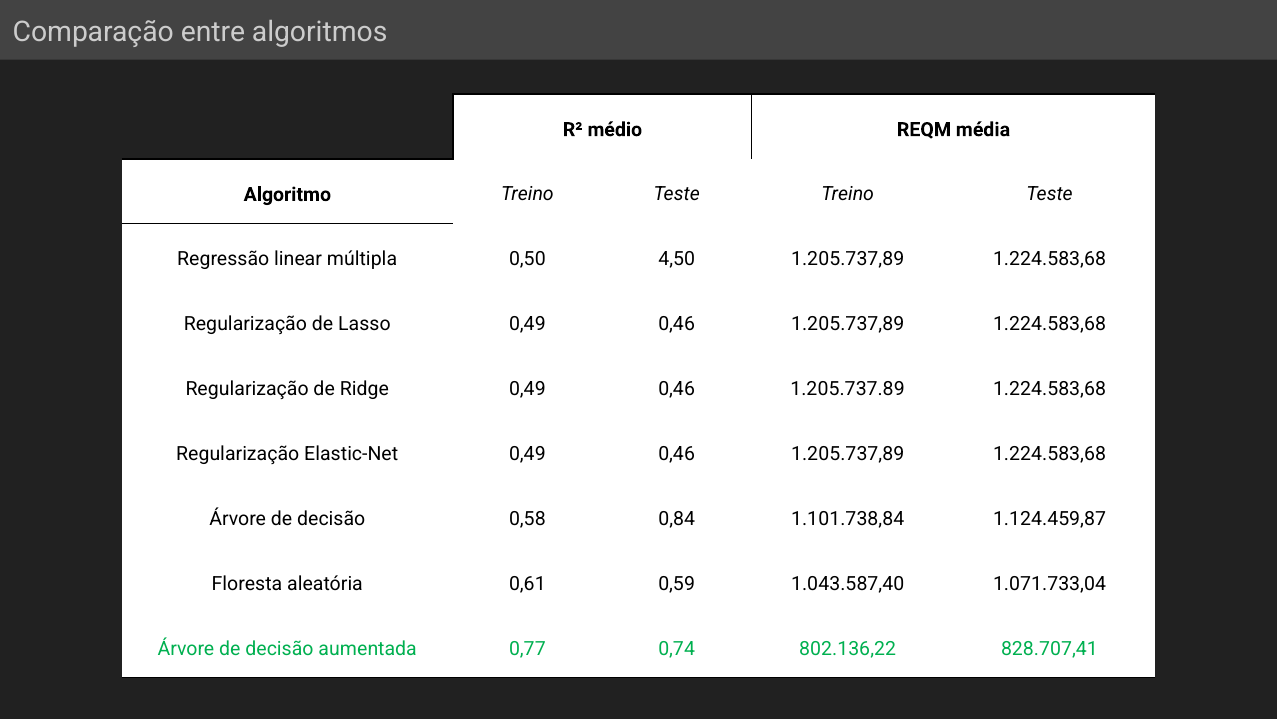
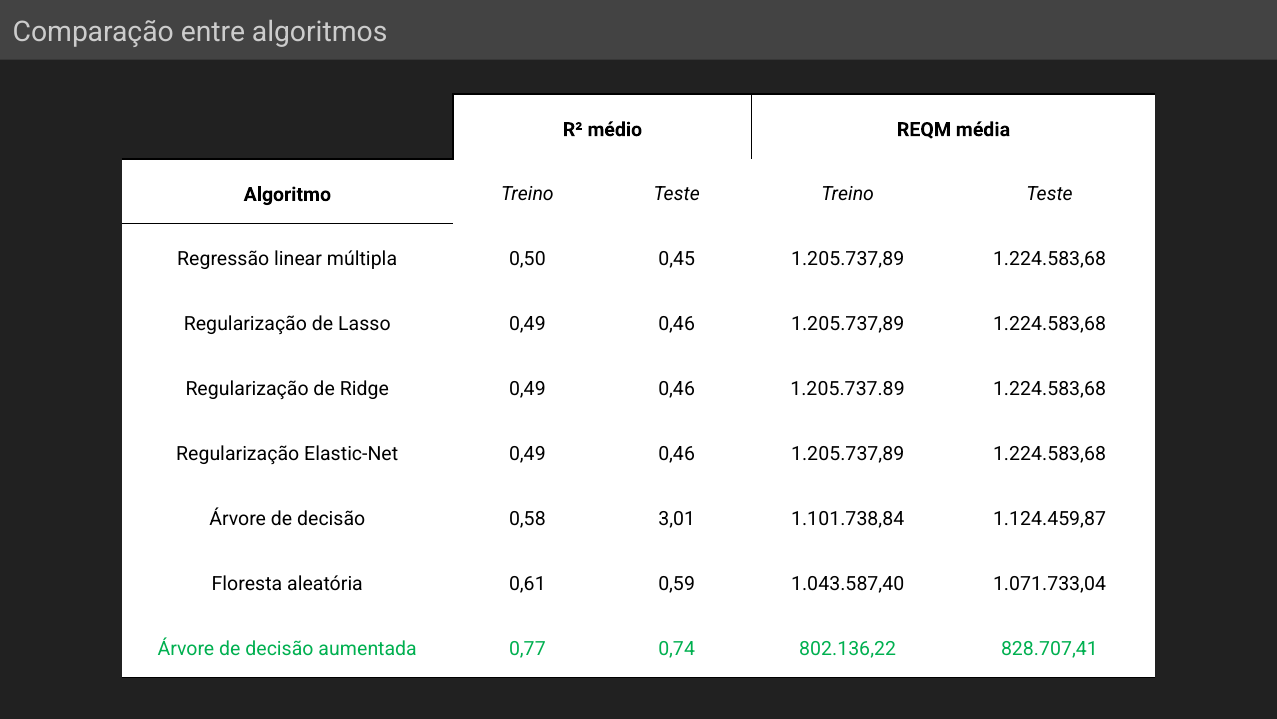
4,50: 4,50 -> 0,45 (677, 259)
0,84: 0,84 -> 3,01 (677, 518)
